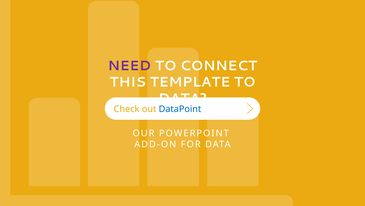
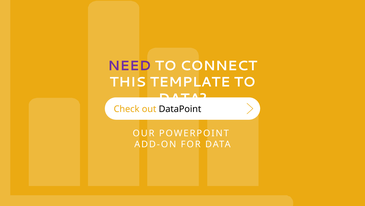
DataPoint colour: blue -> black (180, 109)
